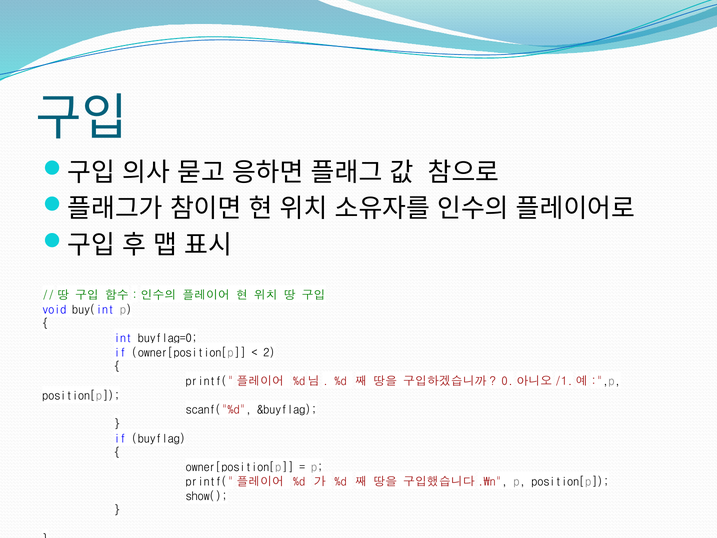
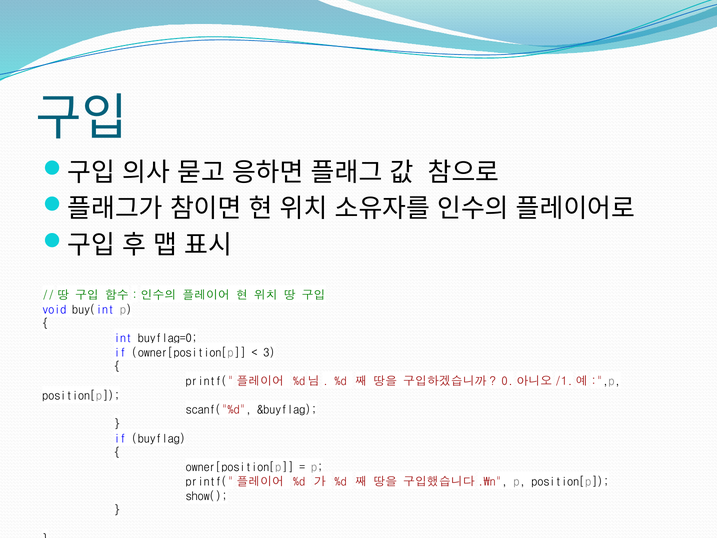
2: 2 -> 3 (269, 352)
